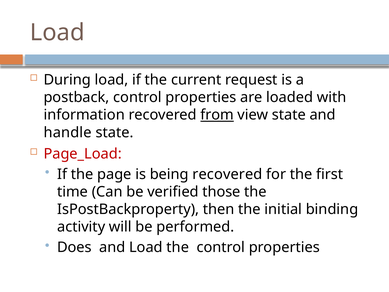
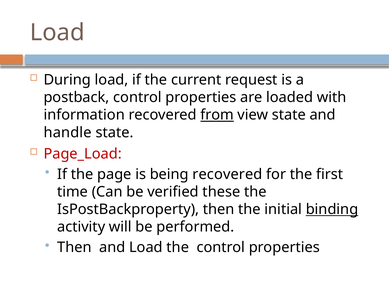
those: those -> these (221, 192)
binding underline: none -> present (332, 209)
Does: Does -> Then (74, 247)
